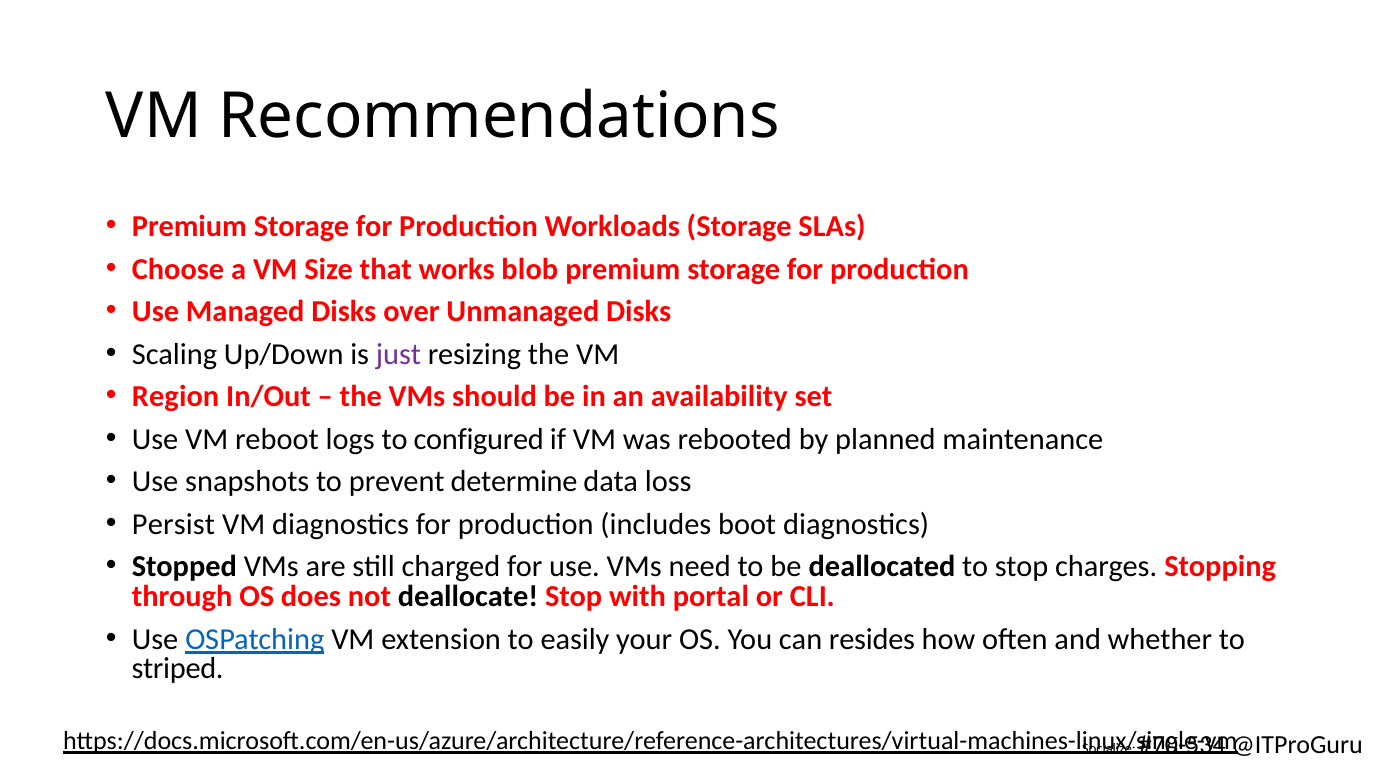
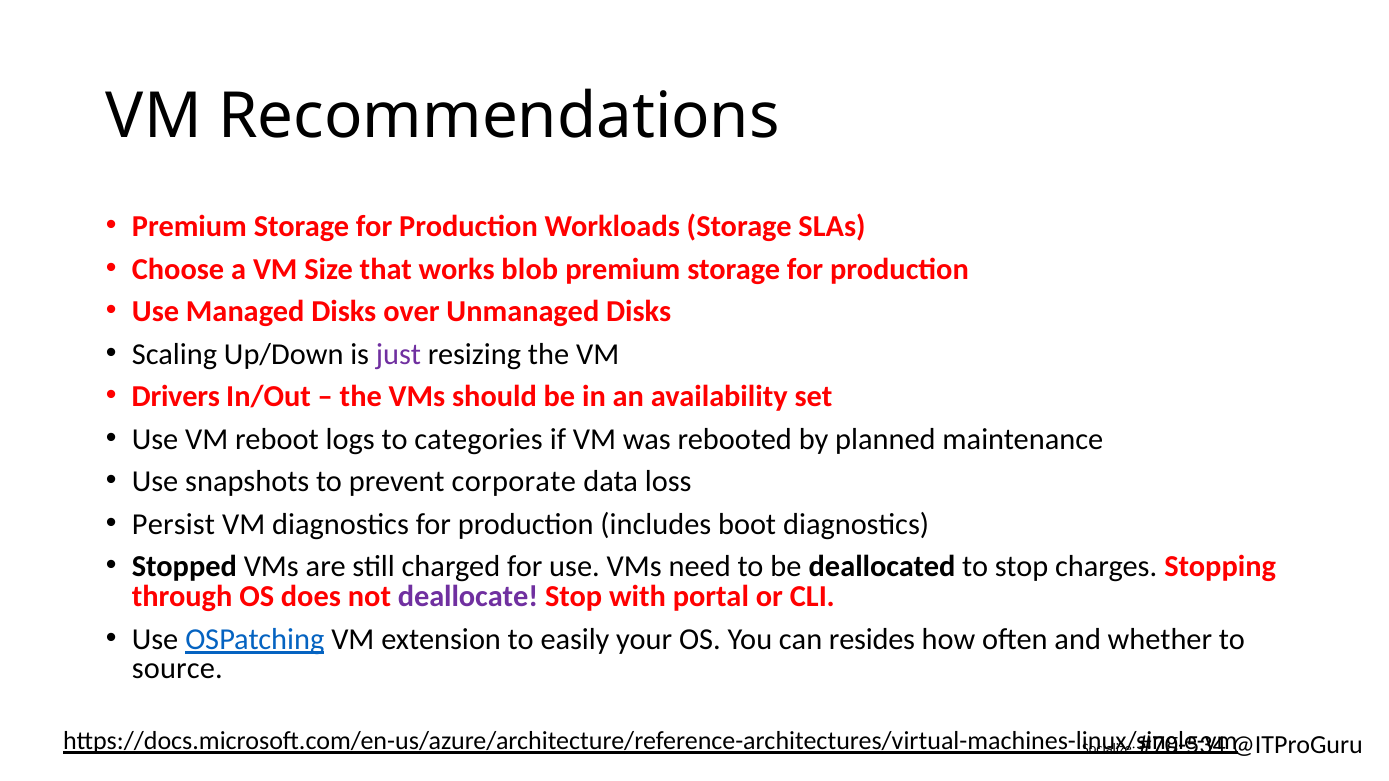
Region: Region -> Drivers (176, 397)
configured: configured -> categories (479, 439)
determine: determine -> corporate (514, 482)
deallocate colour: black -> purple (468, 597)
striped: striped -> source (177, 669)
